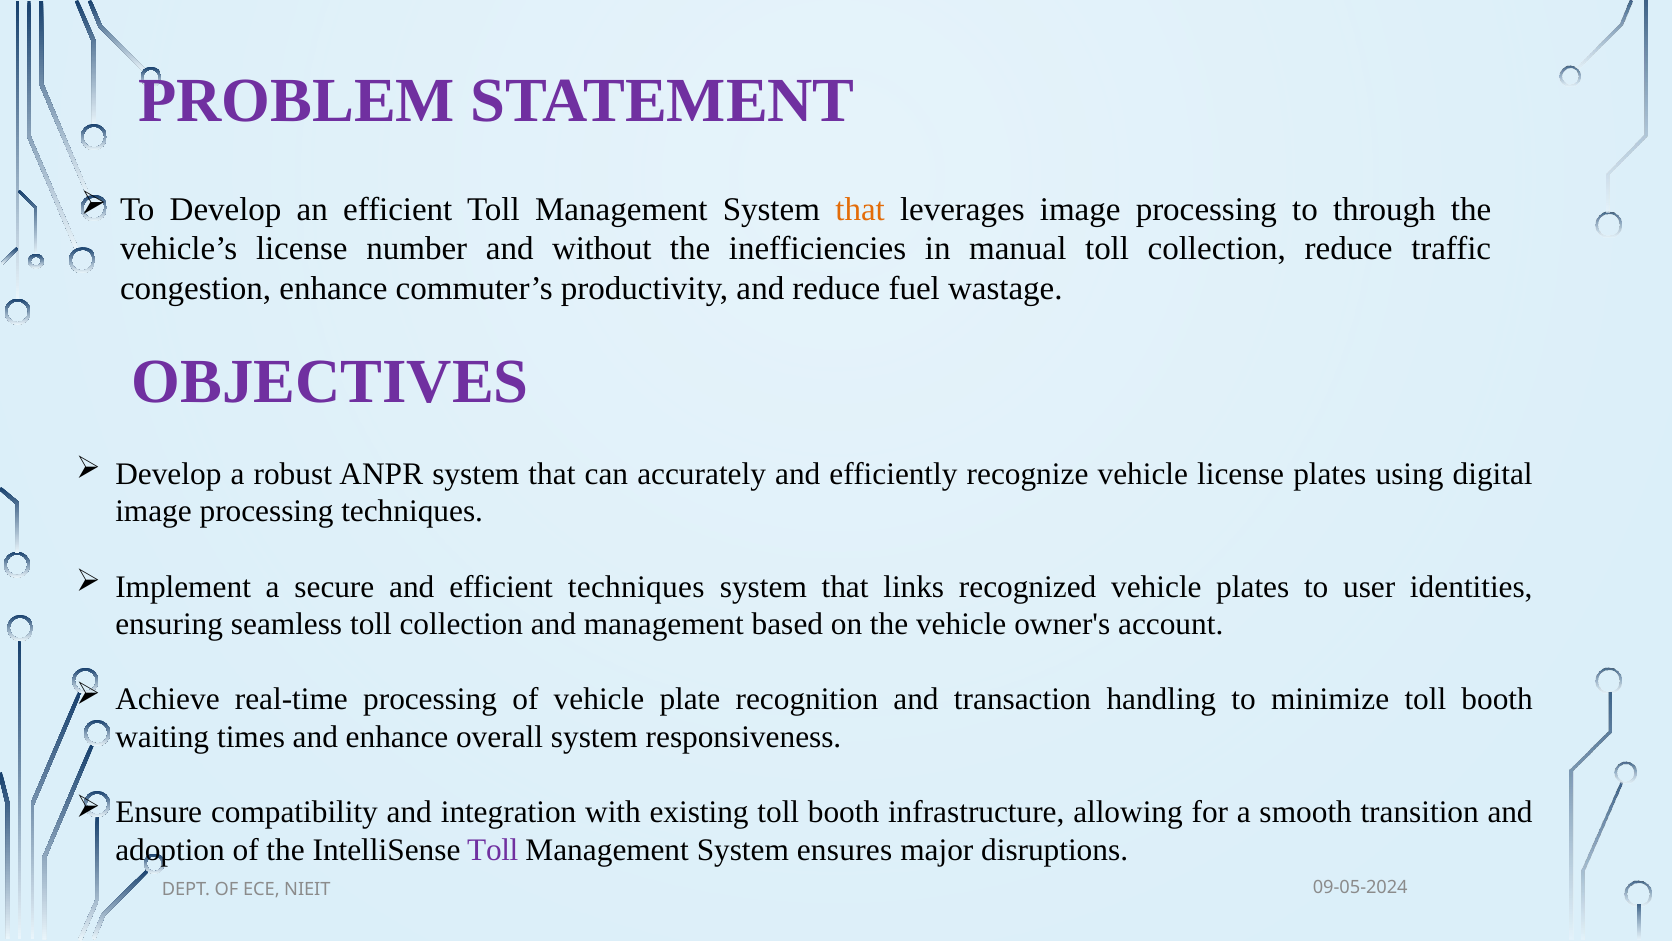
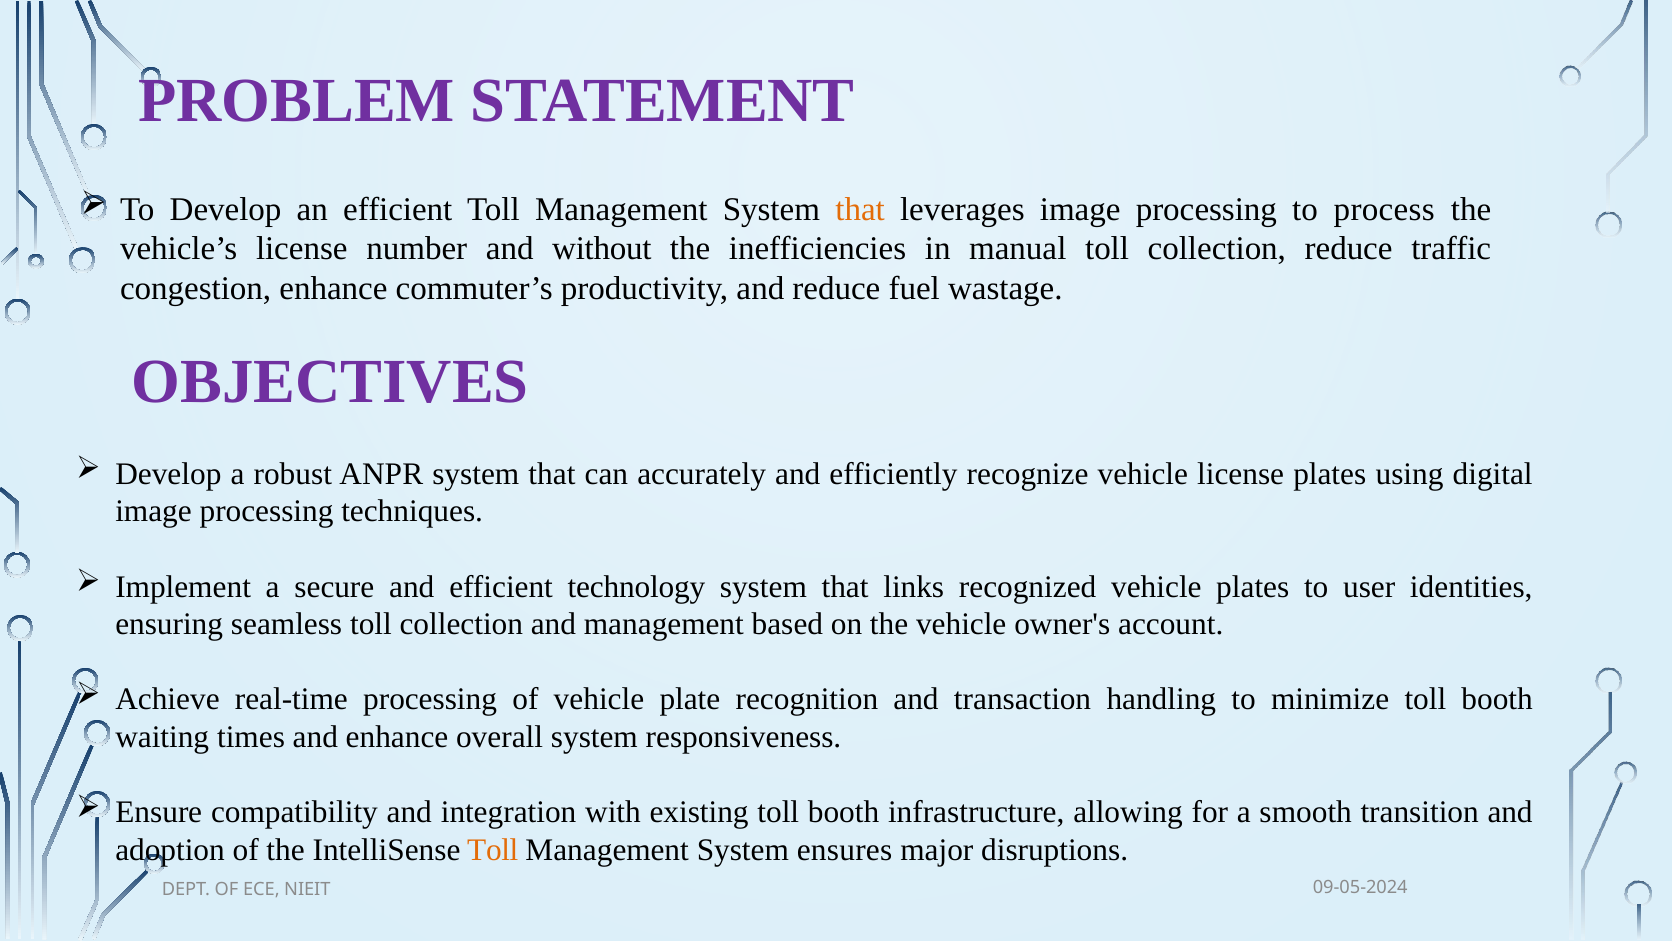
through: through -> process (1384, 209)
efficient techniques: techniques -> technology (636, 586)
Toll colour: purple -> orange (493, 850)
